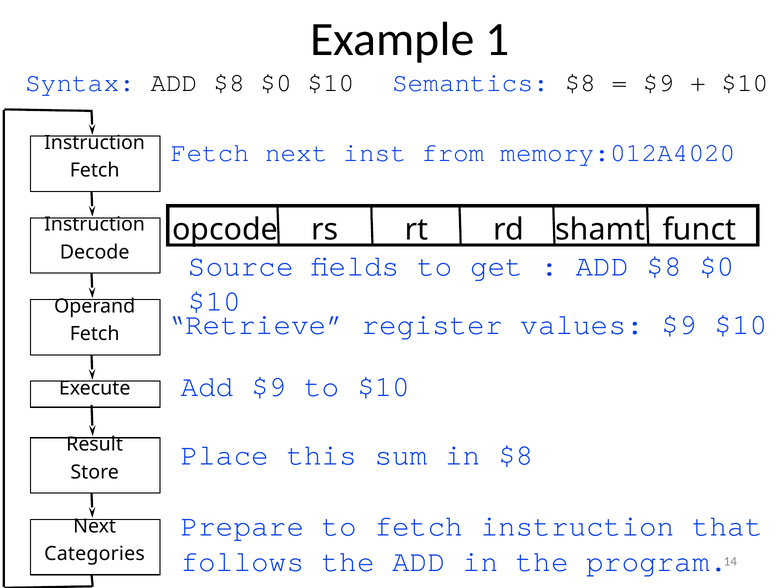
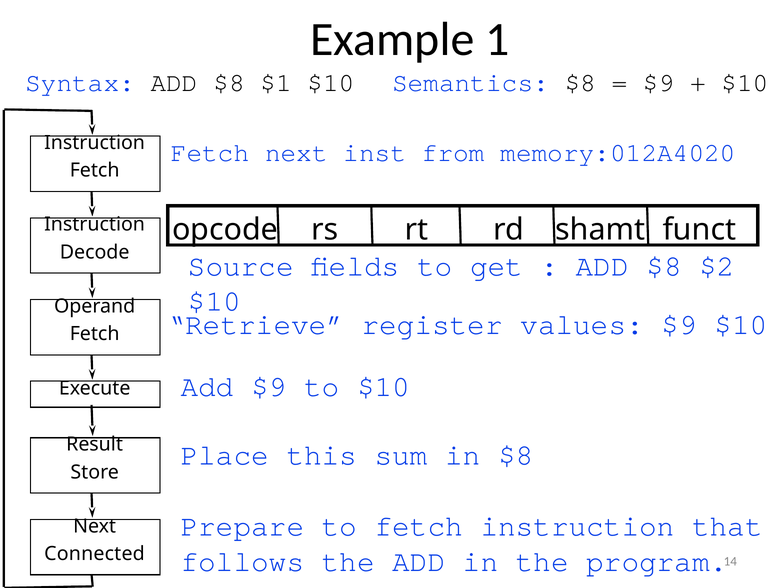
Syntax ADD $8 $0: $0 -> $1 (276, 83)
$0: $0 -> $2 (717, 266)
Categories: Categories -> Connected (95, 554)
